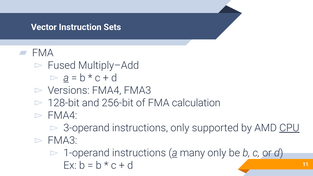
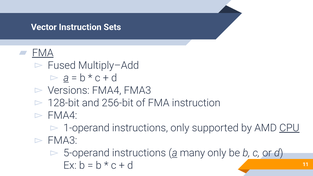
FMA underline: none -> present (43, 53)
FMA calculation: calculation -> instruction (196, 103)
3-operand: 3-operand -> 1-operand (86, 128)
1-operand: 1-operand -> 5-operand (86, 153)
